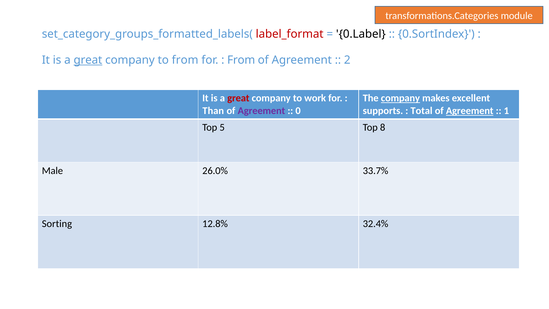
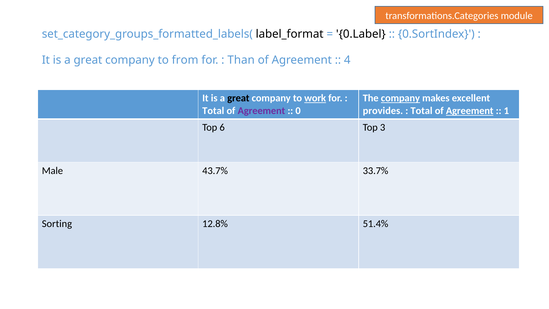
label_format colour: red -> black (290, 34)
great underline: present -> none (88, 60)
From: From -> Than (241, 60)
2: 2 -> 4 (347, 60)
great colour: red -> black (238, 98)
work underline: none -> present (315, 98)
Than: Than -> Total (213, 111)
supports: supports -> provides (383, 111)
5: 5 -> 6 (222, 127)
8: 8 -> 3 (383, 127)
26.0%: 26.0% -> 43.7% (215, 171)
32.4%: 32.4% -> 51.4% (376, 224)
